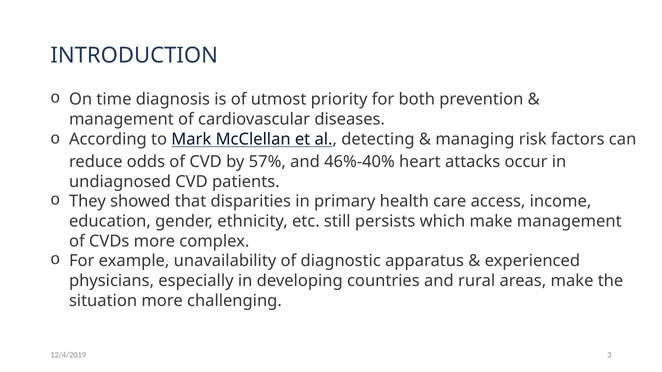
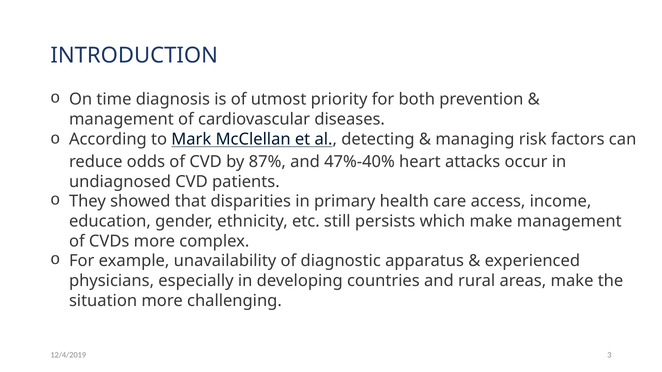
57%: 57% -> 87% (267, 162)
46%-40%: 46%-40% -> 47%-40% (359, 162)
